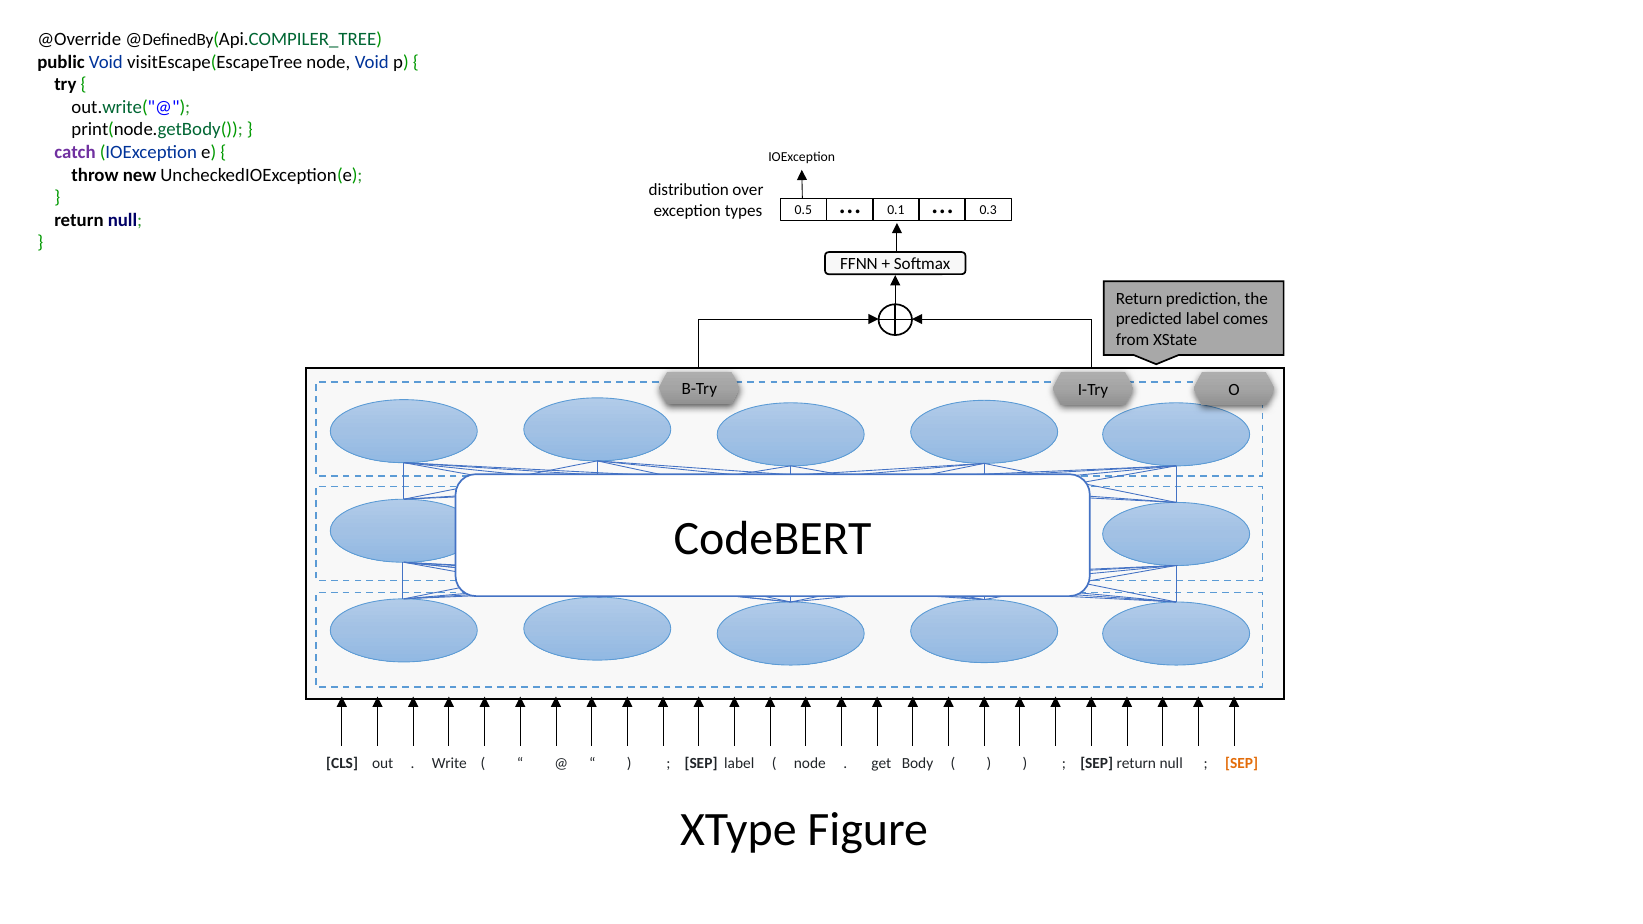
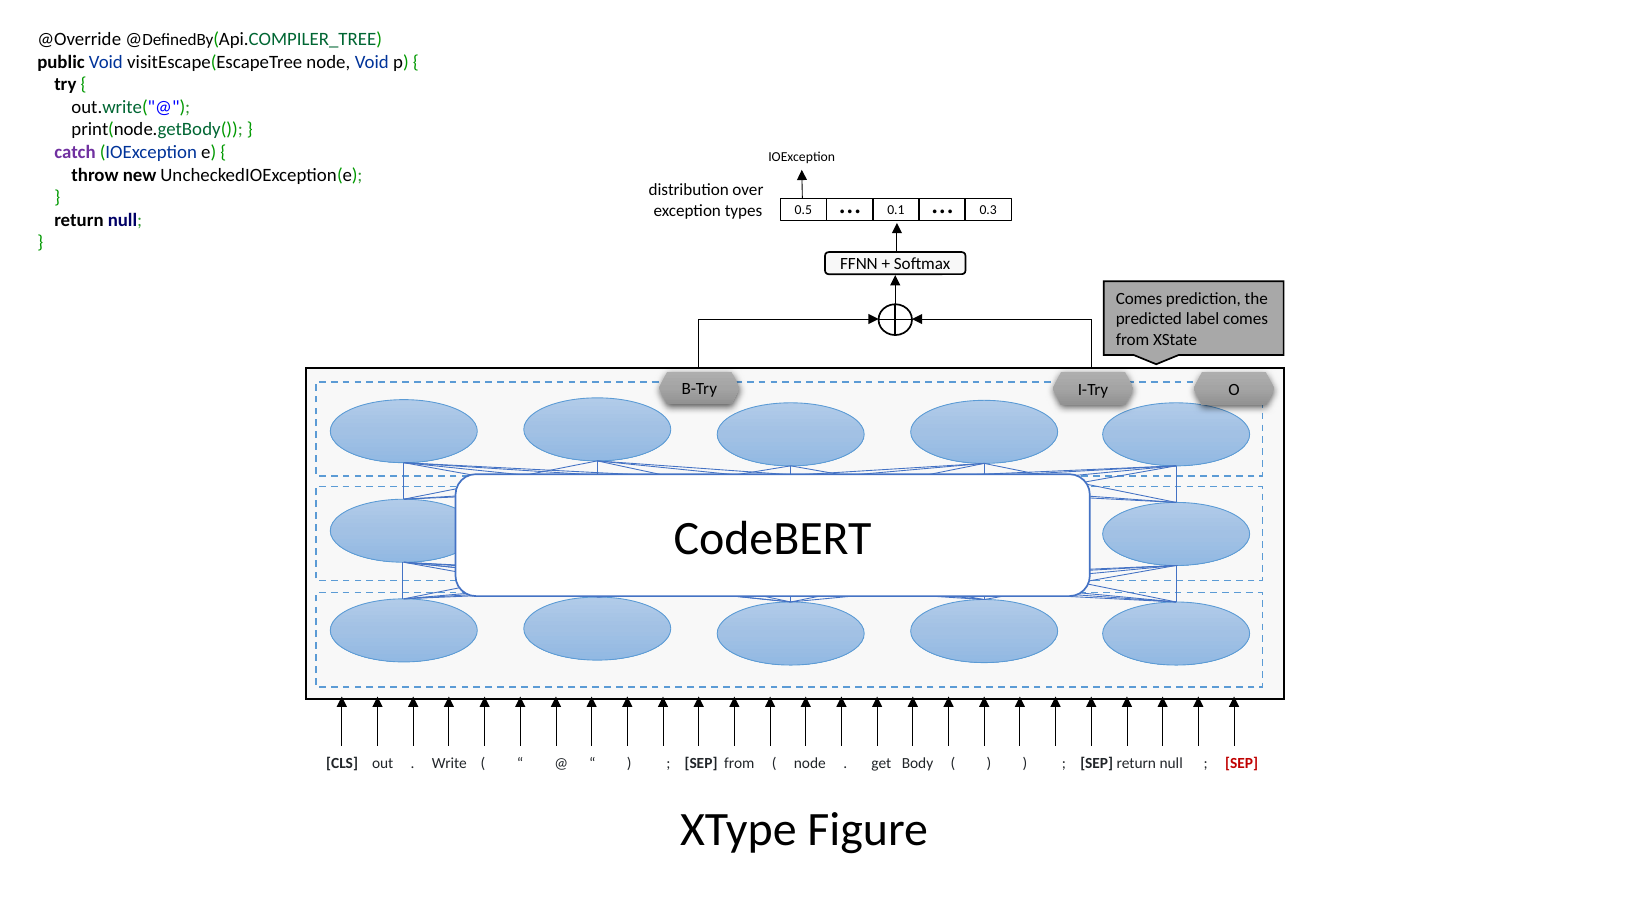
Return: Return -> Comes (1139, 299)
SEP label: label -> from (739, 764)
SEP colour: orange -> red (1242, 764)
